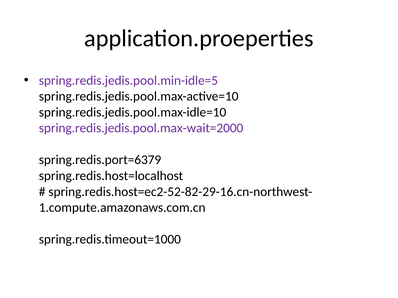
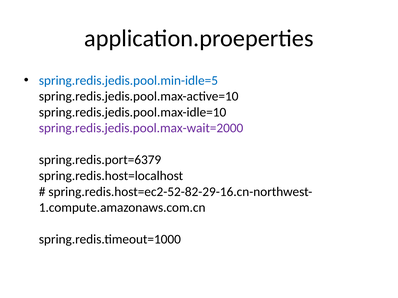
spring.redis.jedis.pool.min-idle=5 colour: purple -> blue (128, 81)
